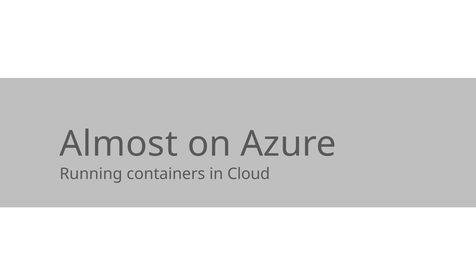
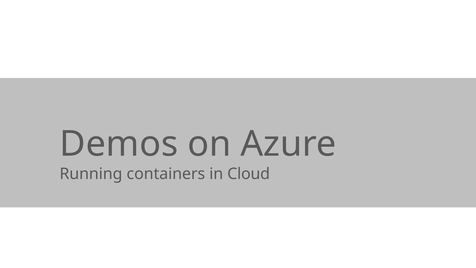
Almost: Almost -> Demos (119, 144)
